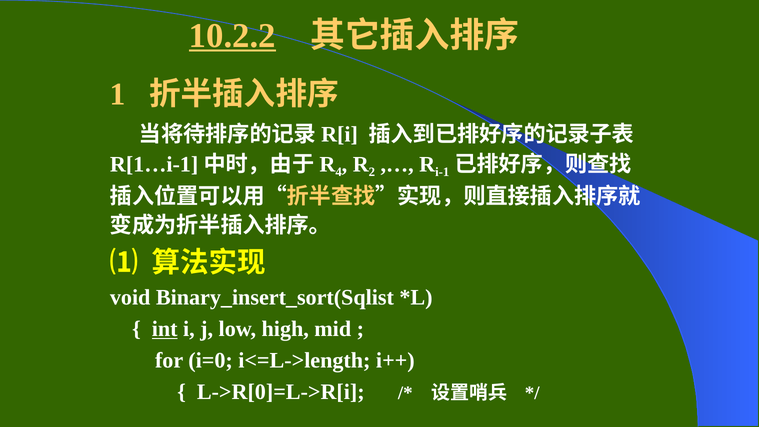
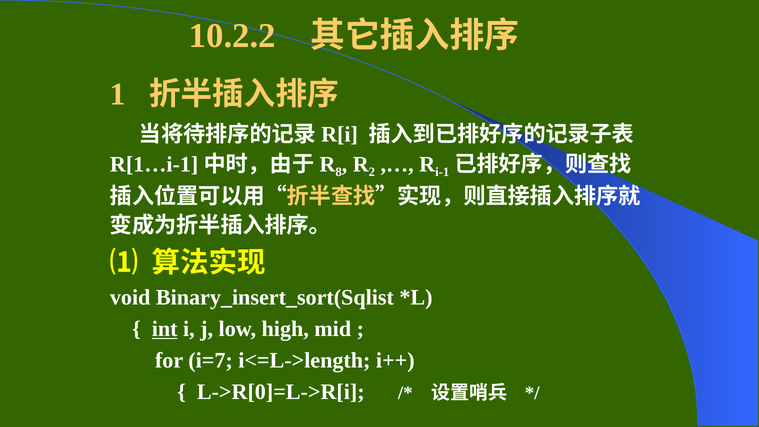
10.2.2 underline: present -> none (232, 36)
4: 4 -> 8 (339, 172)
i=0: i=0 -> i=7 (211, 360)
